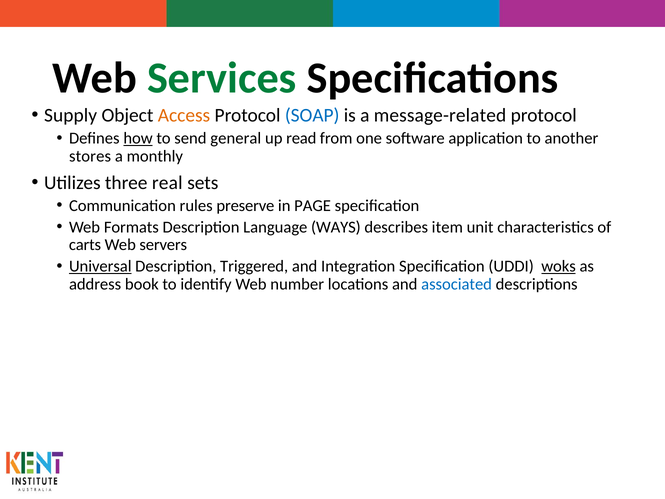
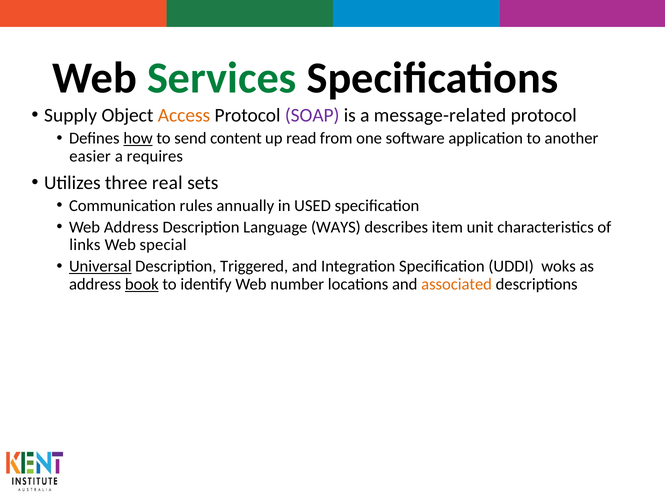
SOAP colour: blue -> purple (312, 115)
general: general -> content (236, 138)
stores: stores -> easier (90, 156)
monthly: monthly -> requires (155, 156)
preserve: preserve -> annually (245, 206)
PAGE: PAGE -> USED (313, 206)
Web Formats: Formats -> Address (131, 227)
carts: carts -> links (85, 245)
servers: servers -> special (163, 245)
woks underline: present -> none (559, 266)
book underline: none -> present (142, 284)
associated colour: blue -> orange (457, 284)
